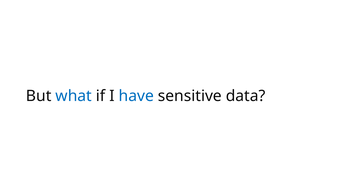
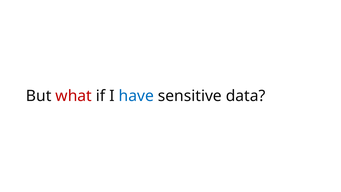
what colour: blue -> red (74, 96)
